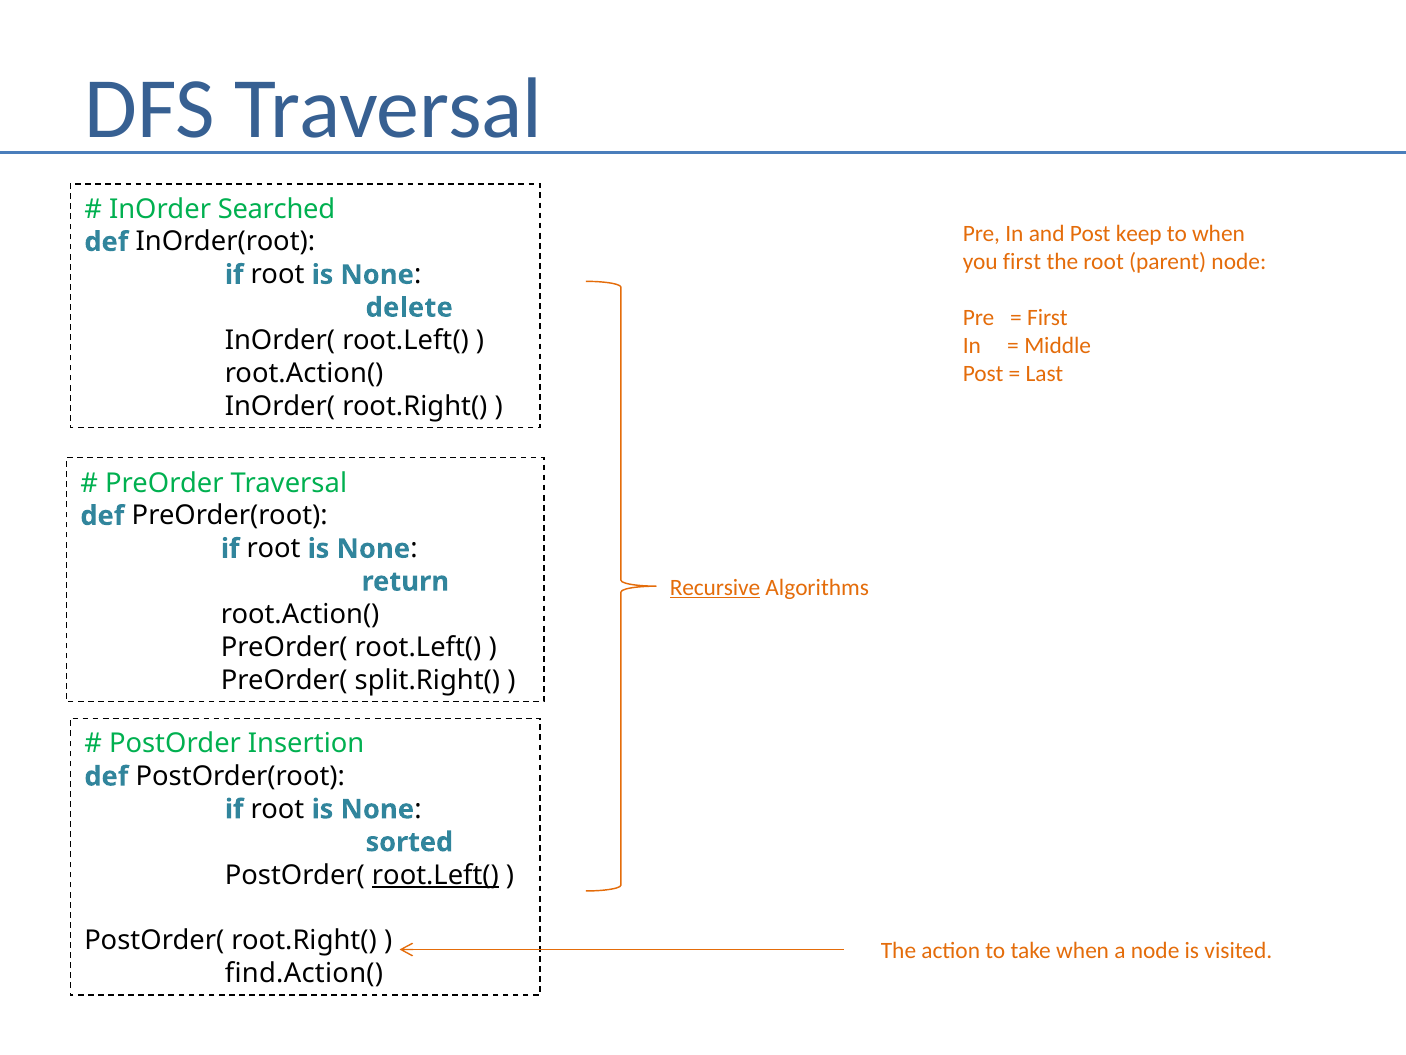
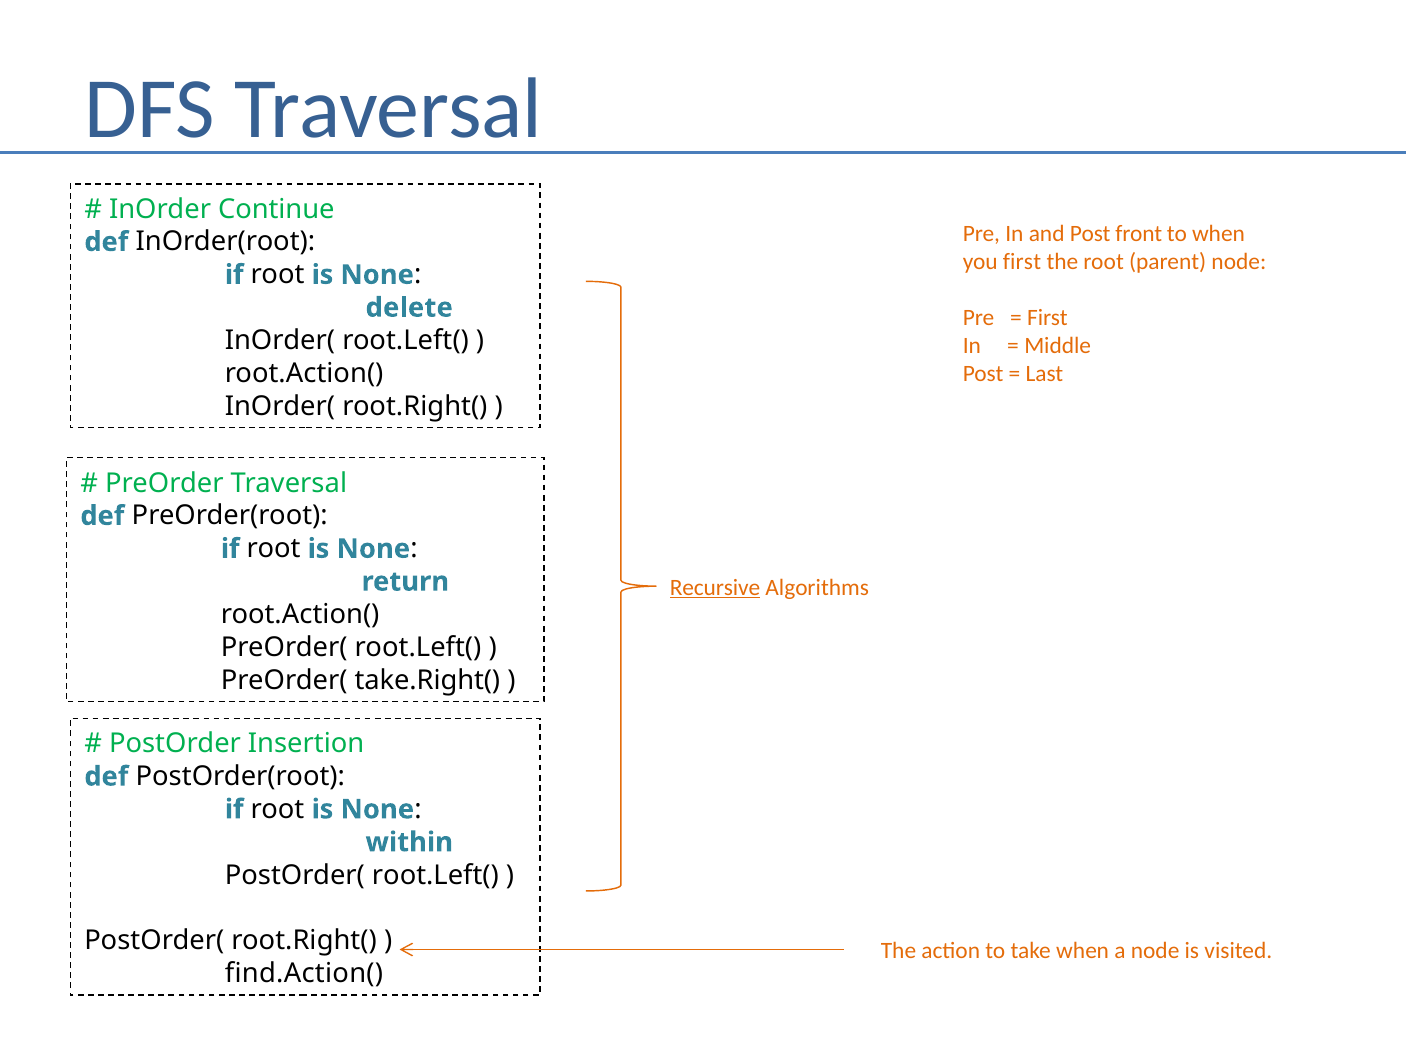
Searched: Searched -> Continue (276, 209)
keep: keep -> front (1139, 233)
split.Right(: split.Right( -> take.Right( (427, 680)
sorted: sorted -> within (409, 842)
root.Left( underline: present -> none (435, 875)
